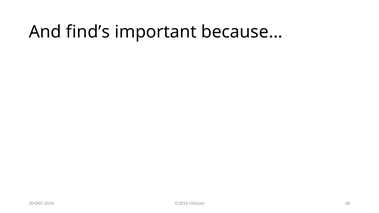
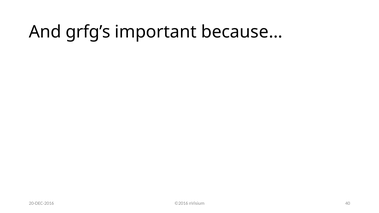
find’s: find’s -> grfg’s (88, 32)
